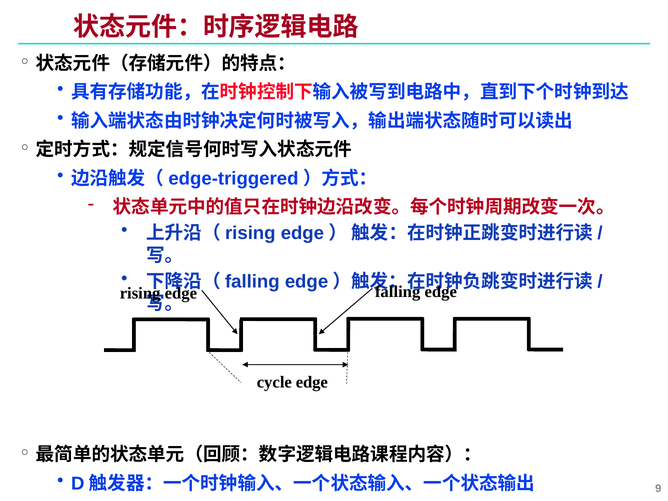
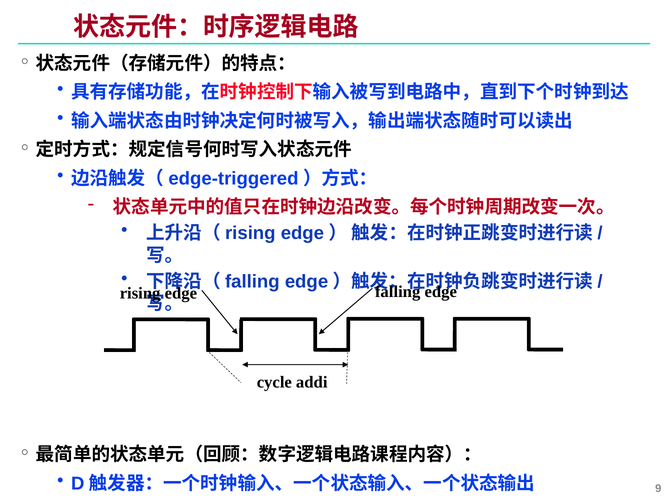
cycle edge: edge -> addi (312, 382)
